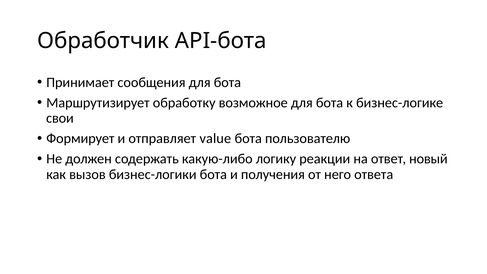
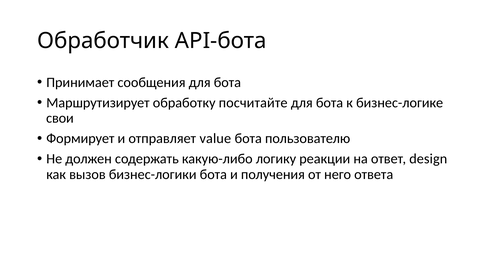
возможное: возможное -> посчитайте (253, 103)
новый: новый -> design (428, 159)
